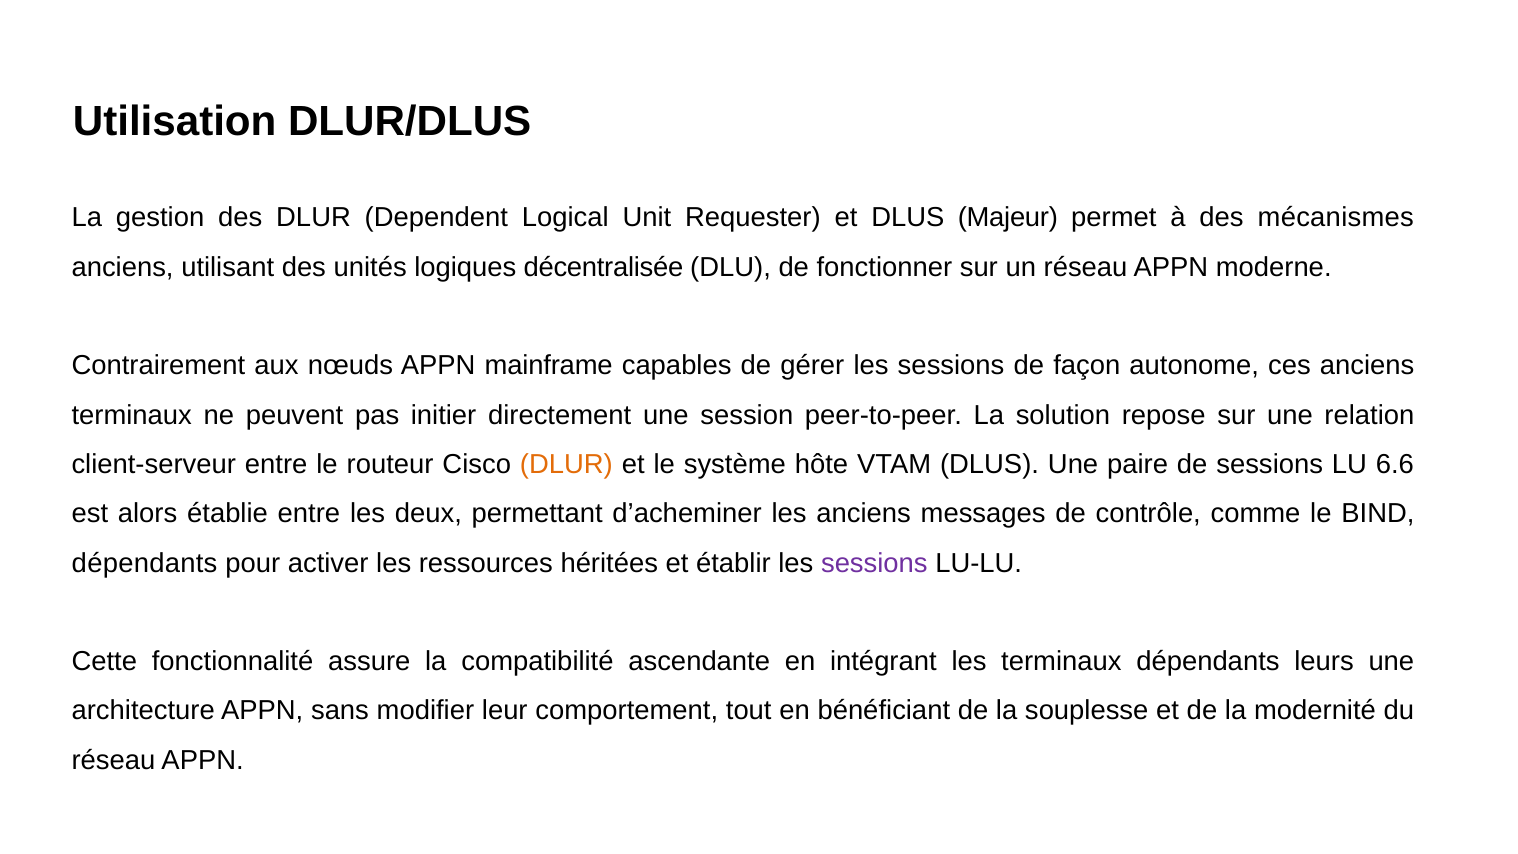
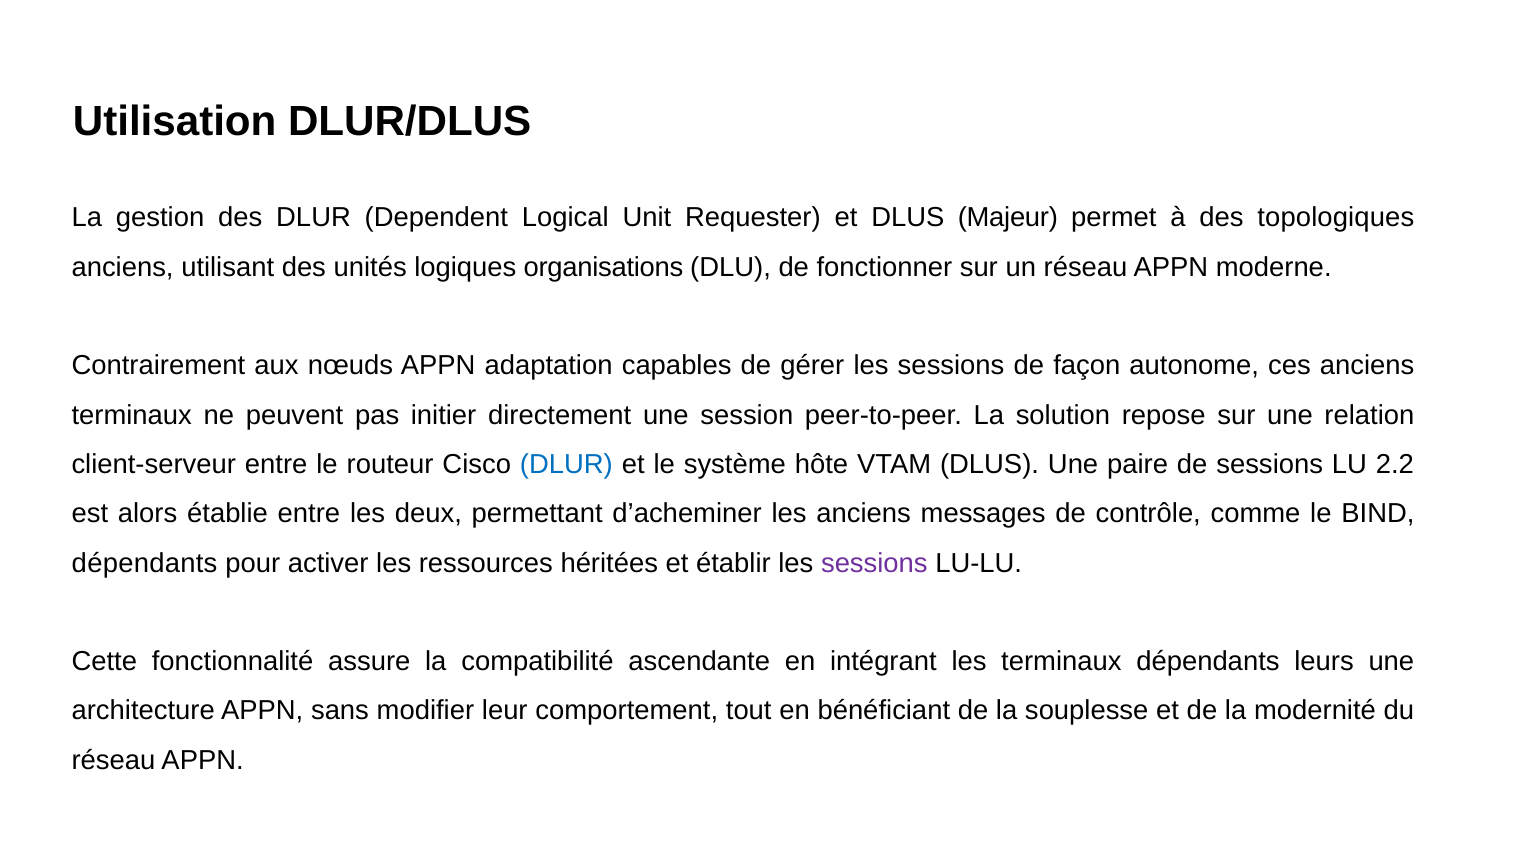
mécanismes: mécanismes -> topologiques (1336, 218)
décentralisée: décentralisée -> organisations (603, 267)
mainframe: mainframe -> adaptation (549, 366)
DLUR colour: orange -> blue (566, 464)
6.6: 6.6 -> 2.2 (1395, 464)
